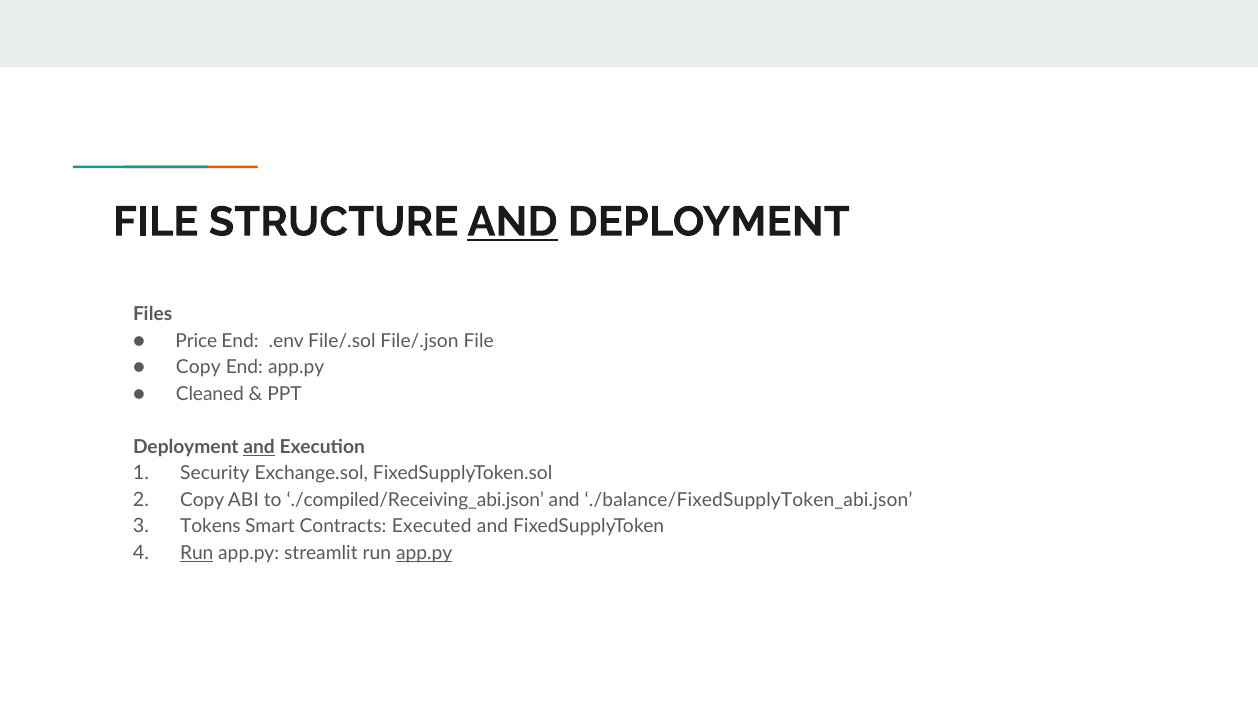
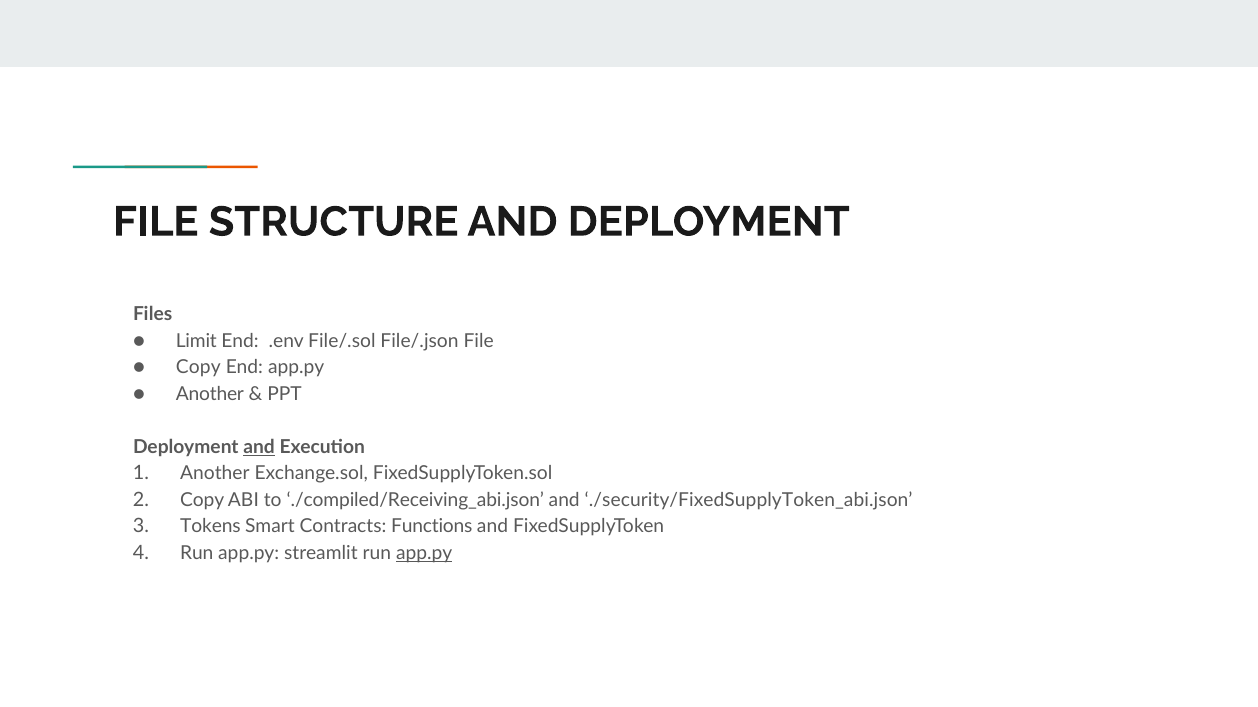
AND underline: present -> none (512, 222)
Price: Price -> Limit (196, 341)
Cleaned: Cleaned -> Another (210, 394)
Security: Security -> Another (215, 474)
./balance/FixedSupplyToken_abi.json: ./balance/FixedSupplyToken_abi.json -> ./security/FixedSupplyToken_abi.json (749, 500)
Executed: Executed -> Functions (432, 527)
Run underline: present -> none (197, 553)
